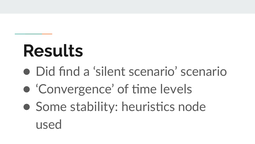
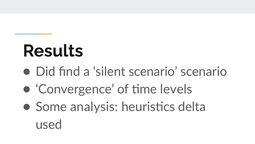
stability: stability -> analysis (94, 107)
node: node -> delta (192, 107)
